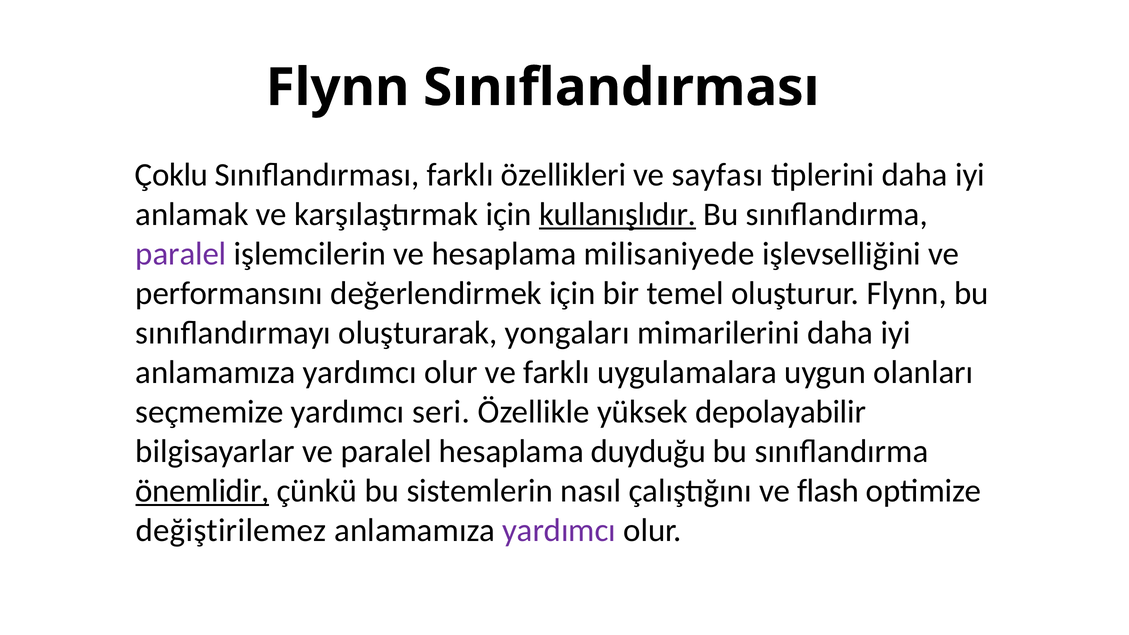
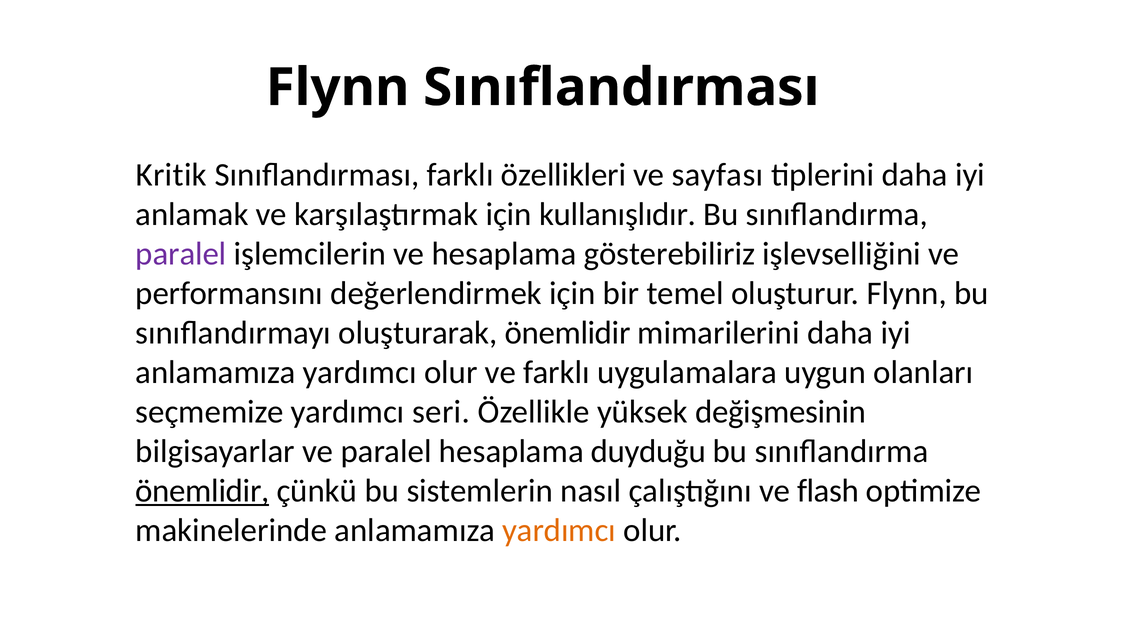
Çoklu: Çoklu -> Kritik (171, 175)
kullanışlıdır underline: present -> none (618, 214)
milisaniyede: milisaniyede -> gösterebiliriz (669, 254)
oluşturarak yongaları: yongaları -> önemlidir (568, 333)
depolayabilir: depolayabilir -> değişmesinin (781, 412)
değiştirilemez: değiştirilemez -> makinelerinde (231, 531)
yardımcı colour: purple -> orange (559, 531)
